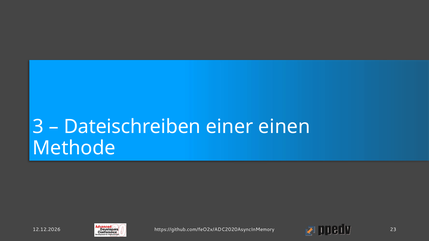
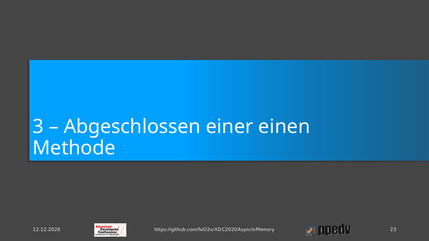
Dateischreiben: Dateischreiben -> Abgeschlossen (132, 127)
